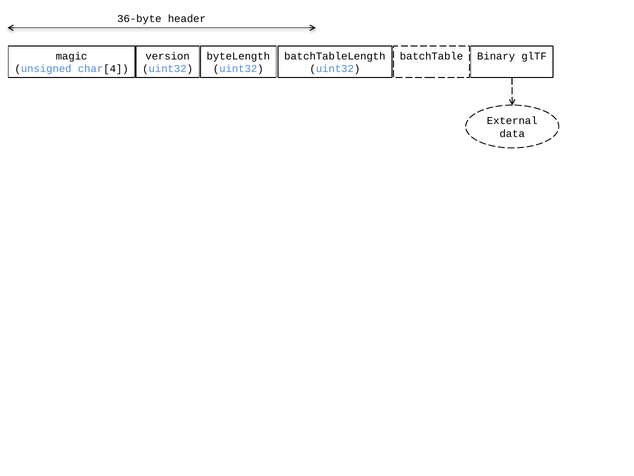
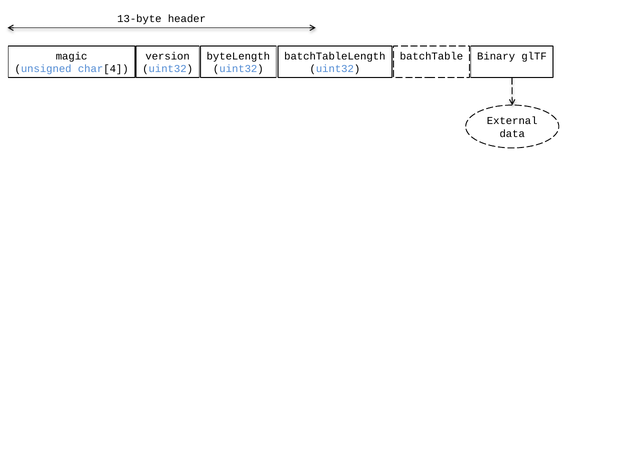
36-byte: 36-byte -> 13-byte (139, 19)
